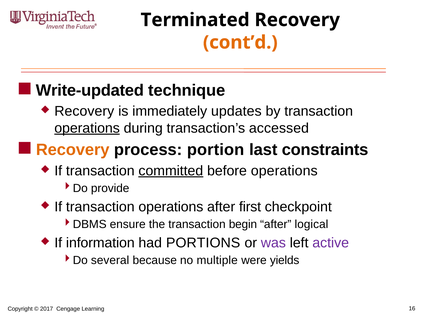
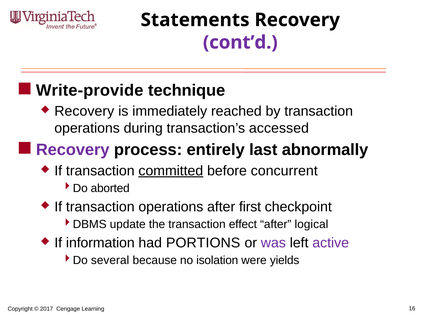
Terminated: Terminated -> Statements (195, 20)
cont’d colour: orange -> purple (240, 42)
Write-updated: Write-updated -> Write-provide (90, 90)
updates: updates -> reached (236, 111)
operations underline: present -> none (87, 128)
Recovery colour: orange -> purple (73, 150)
portion: portion -> entirely (216, 150)
constraints: constraints -> abnormally (325, 150)
before operations: operations -> concurrent (284, 171)
provide: provide -> aborted (110, 188)
ensure: ensure -> update (128, 224)
begin: begin -> effect (243, 224)
multiple: multiple -> isolation (217, 260)
